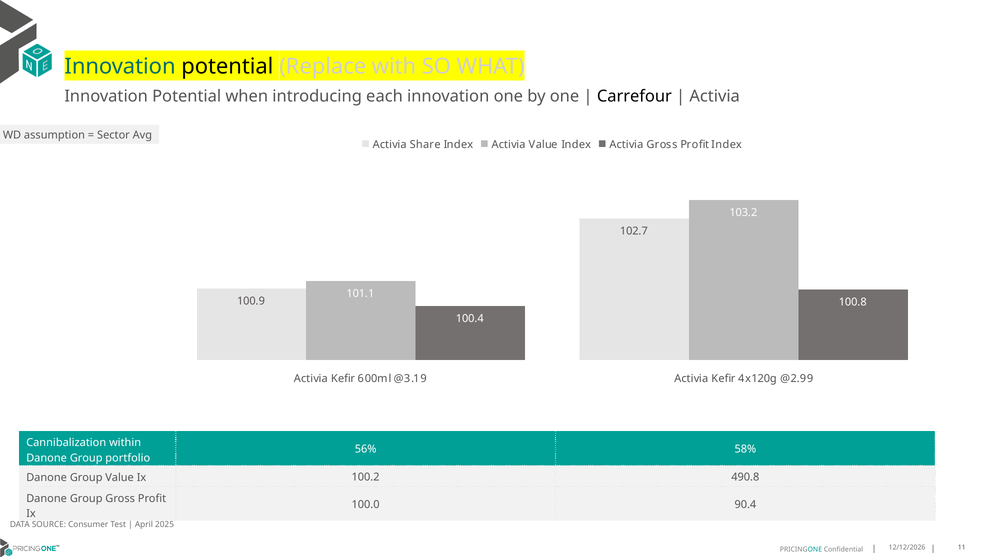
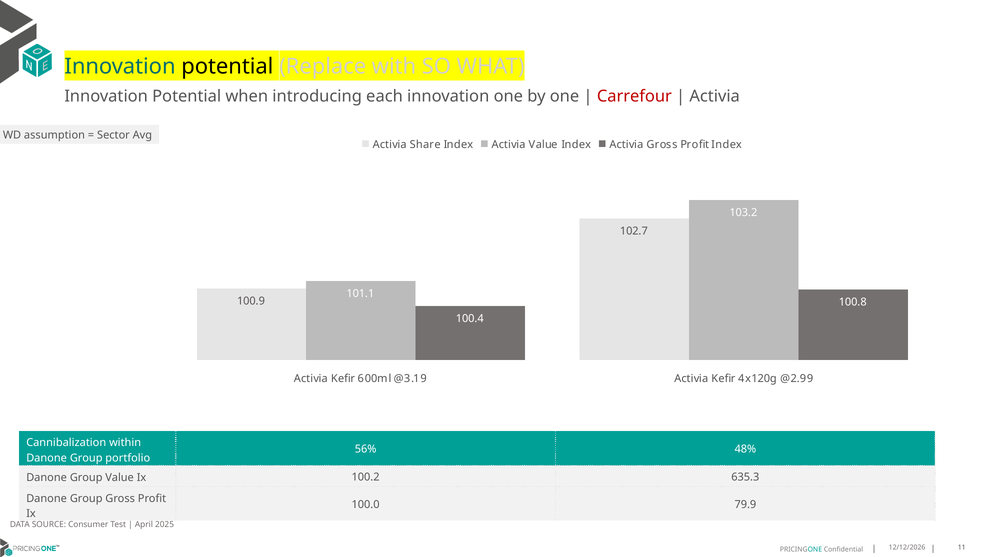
Carrefour colour: black -> red (634, 97)
58%: 58% -> 48% (745, 449)
490.8: 490.8 -> 635.3 (745, 477)
90.4: 90.4 -> 79.9 (745, 504)
